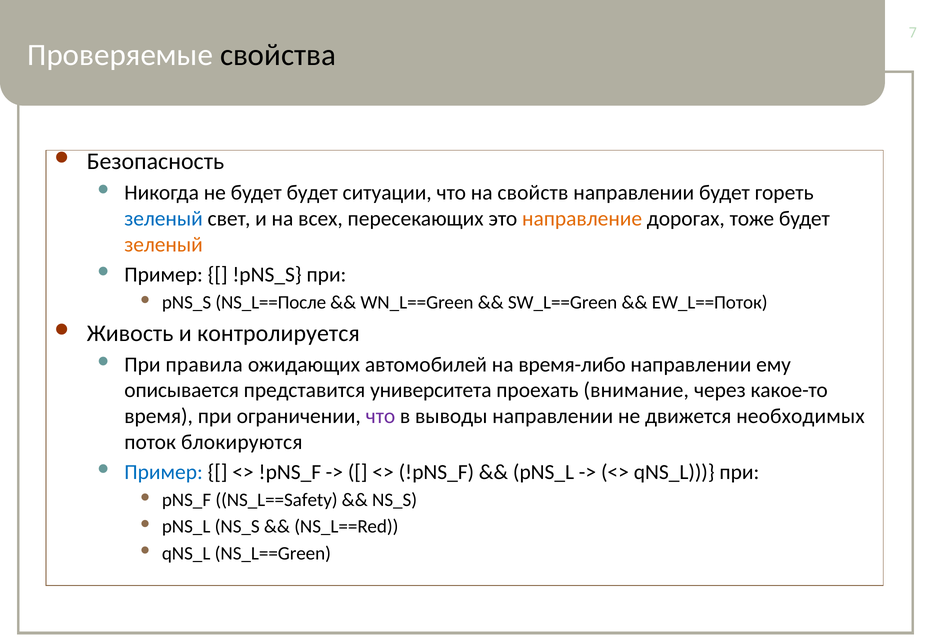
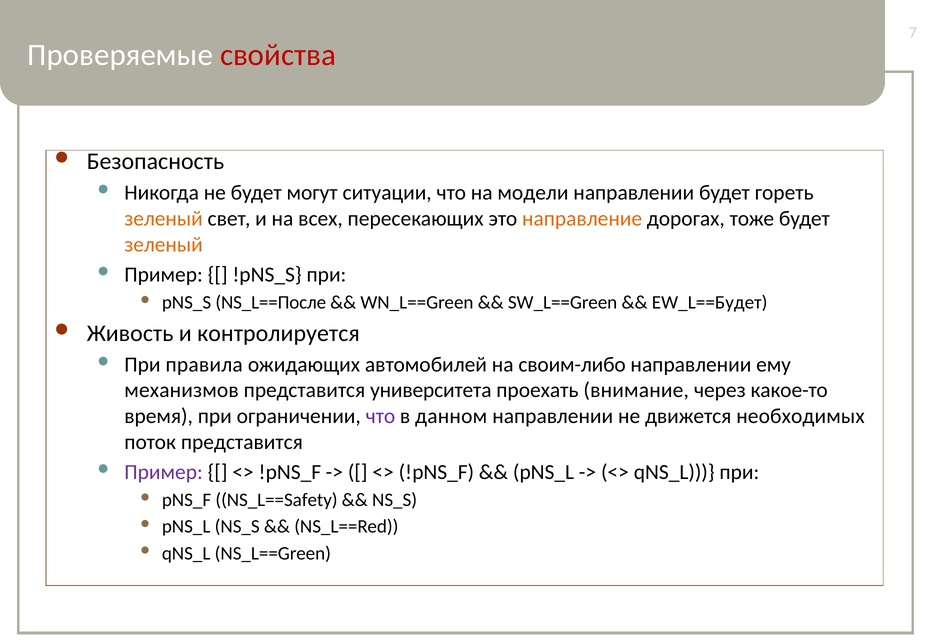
свойства colour: black -> red (278, 55)
будет будет: будет -> могут (312, 193)
свойств: свойств -> модели (533, 193)
зеленый colour: blue -> orange (164, 219)
EW_L==Поток: EW_L==Поток -> EW_L==Будет (710, 303)
время-либо: время-либо -> своим-либо (572, 365)
описывается: описывается -> механизмов (182, 391)
выводы: выводы -> данном (451, 417)
поток блокируются: блокируются -> представится (242, 442)
Пример colour: blue -> purple (164, 472)
